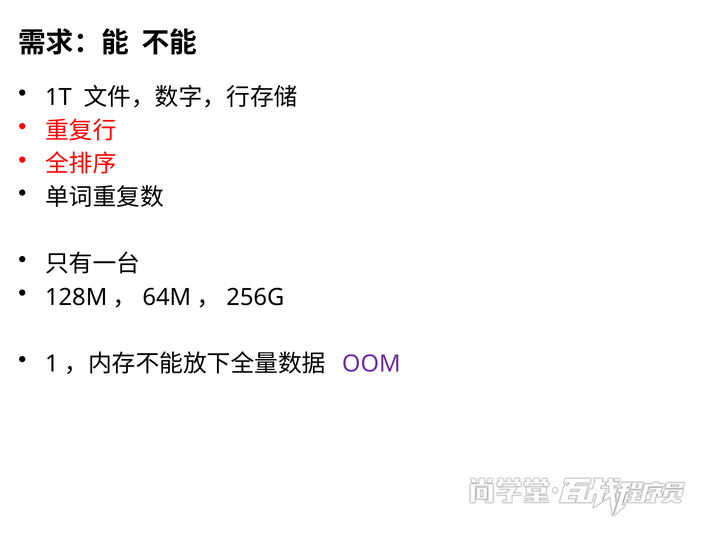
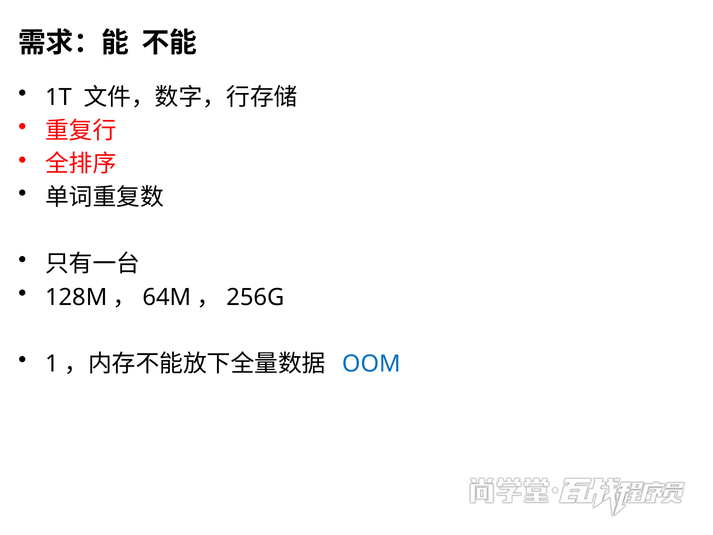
OOM colour: purple -> blue (371, 364)
